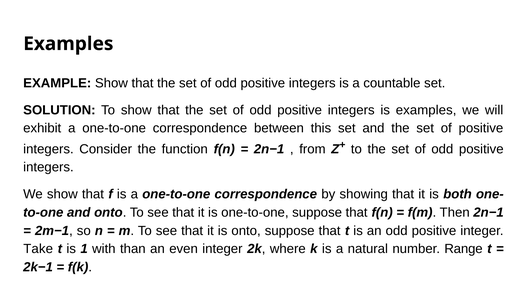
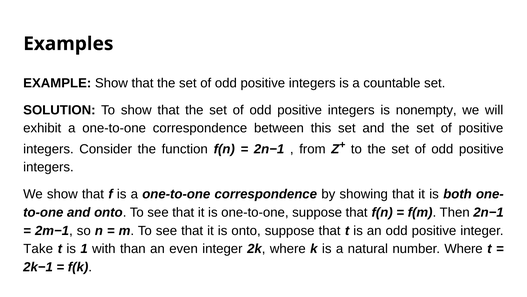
is examples: examples -> nonempty (426, 110)
number Range: Range -> Where (463, 248)
